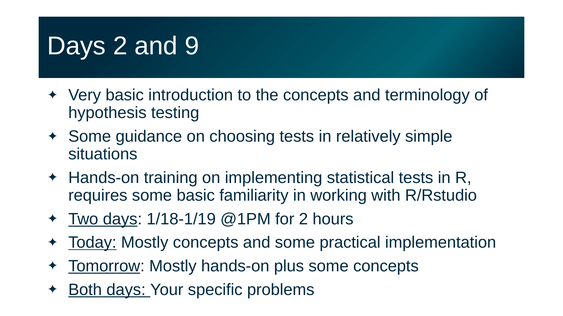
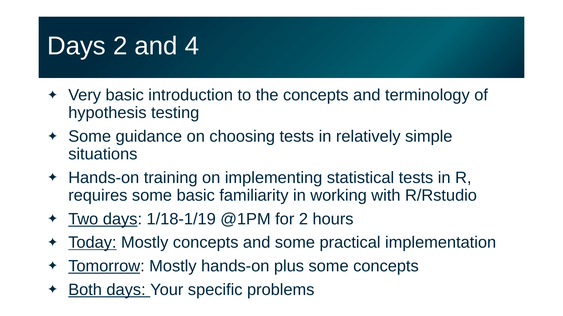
9: 9 -> 4 (192, 46)
